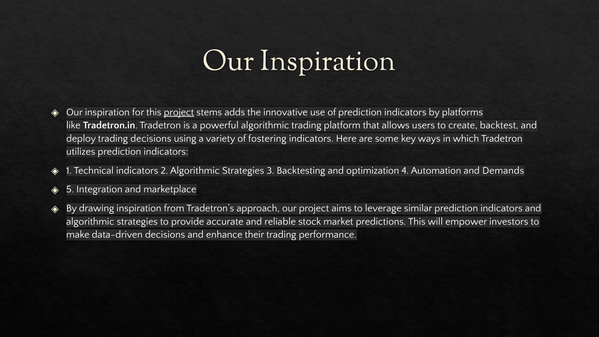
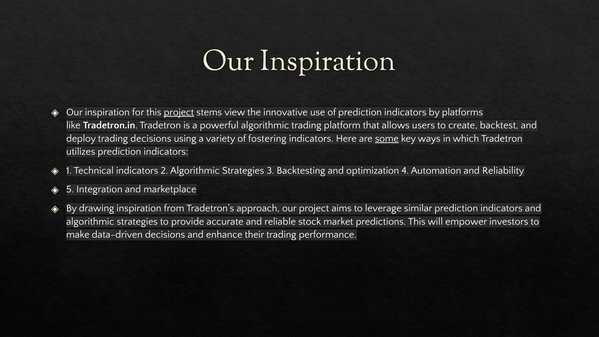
adds: adds -> view (235, 112)
some underline: none -> present (387, 138)
Demands: Demands -> Reliability (503, 170)
